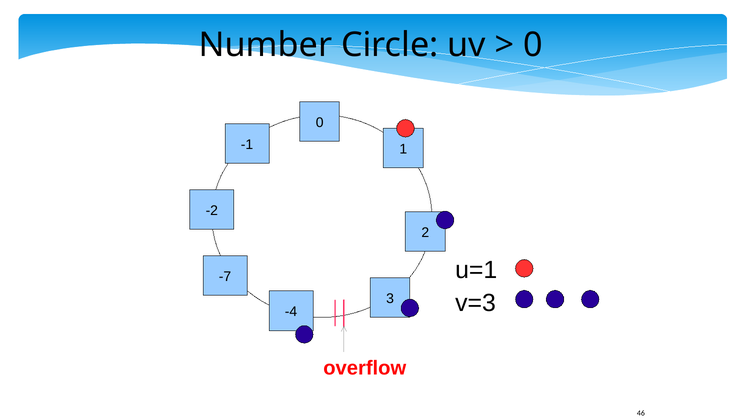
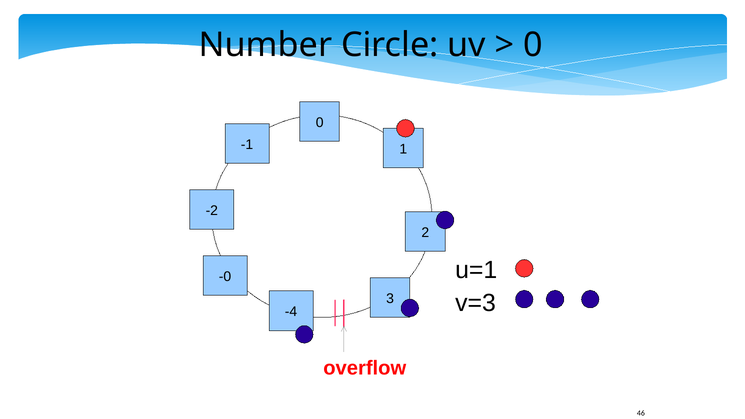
-7: -7 -> -0 (225, 277)
